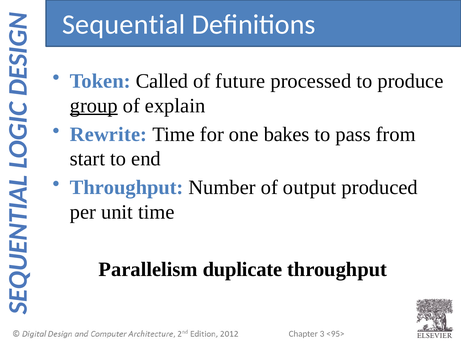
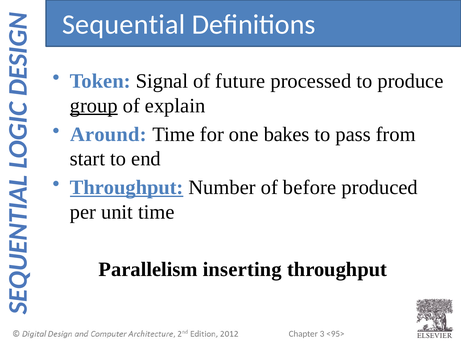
Called: Called -> Signal (162, 81)
Rewrite: Rewrite -> Around (108, 135)
Throughput underline: none -> present (127, 188)
output: output -> before (310, 188)
duplicate: duplicate -> inserting (242, 270)
